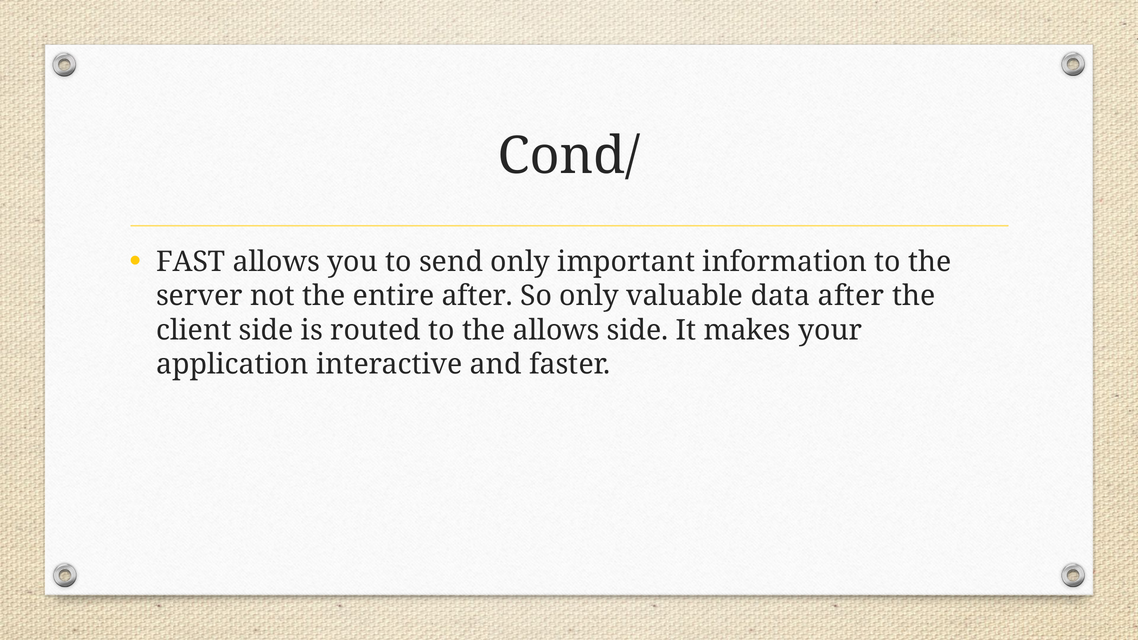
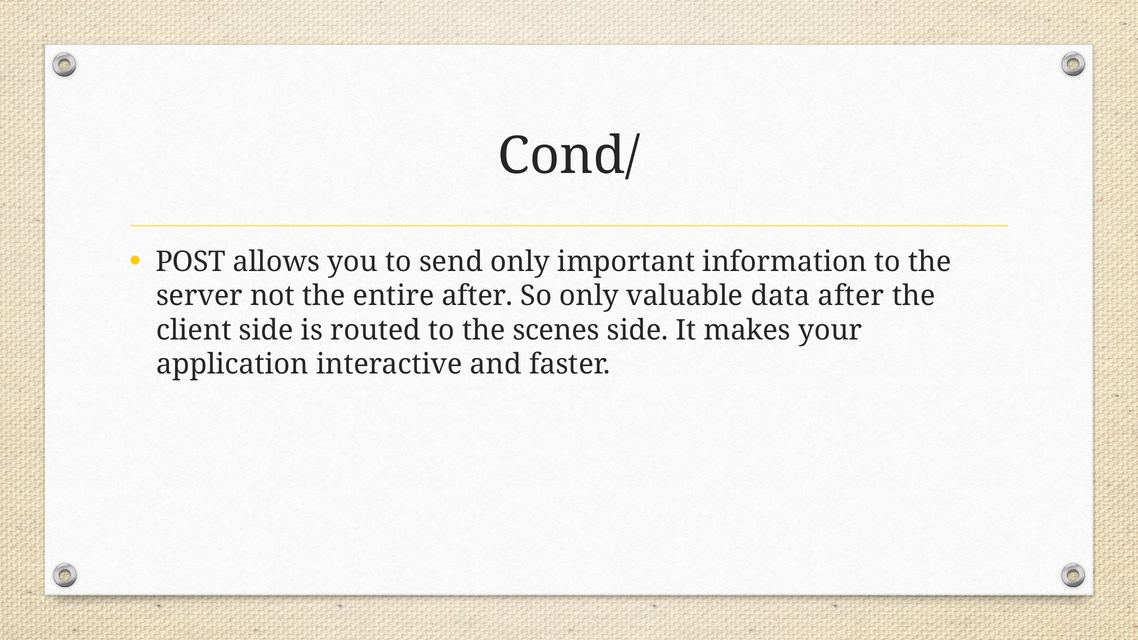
FAST: FAST -> POST (191, 262)
the allows: allows -> scenes (556, 330)
